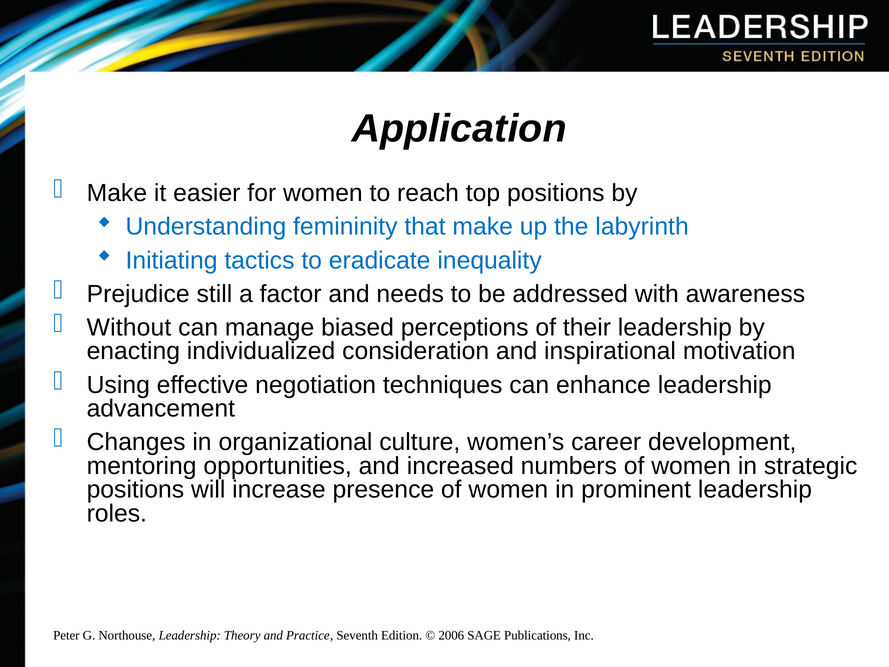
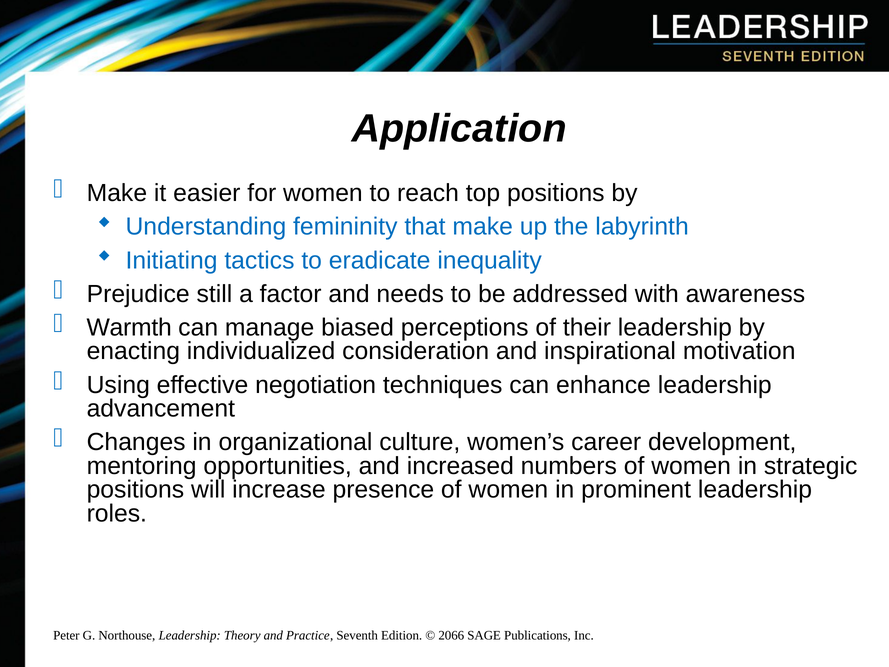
Without: Without -> Warmth (129, 327)
2006: 2006 -> 2066 (451, 635)
